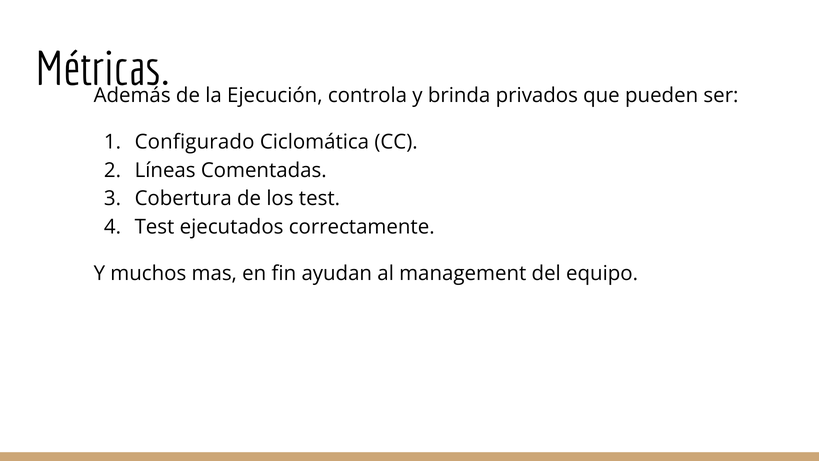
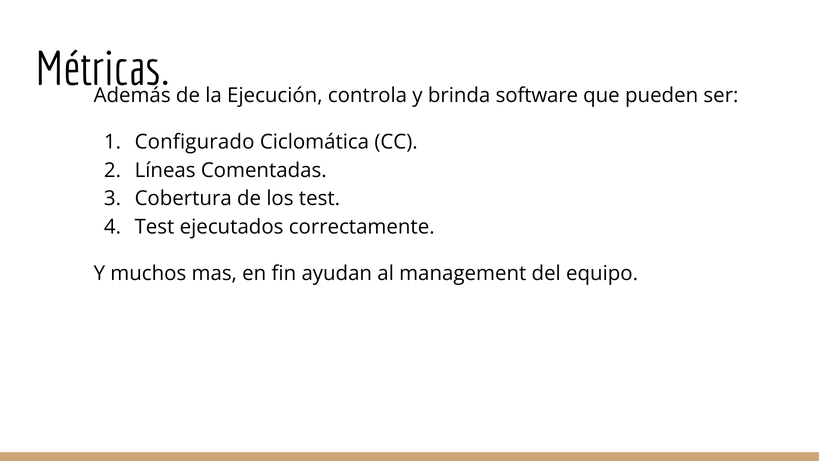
privados: privados -> software (537, 96)
